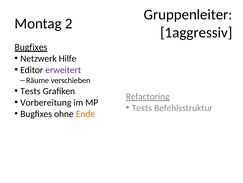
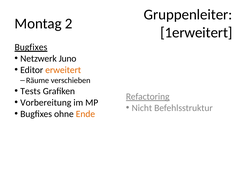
1aggressiv: 1aggressiv -> 1erweitert (196, 32)
Hilfe: Hilfe -> Juno (68, 58)
erweitert colour: purple -> orange (63, 70)
Tests: Tests -> Nicht (142, 107)
